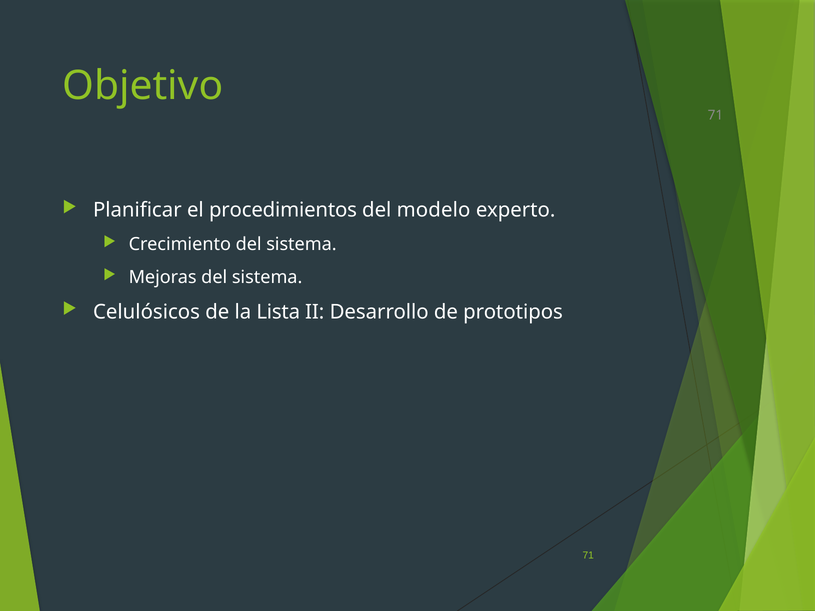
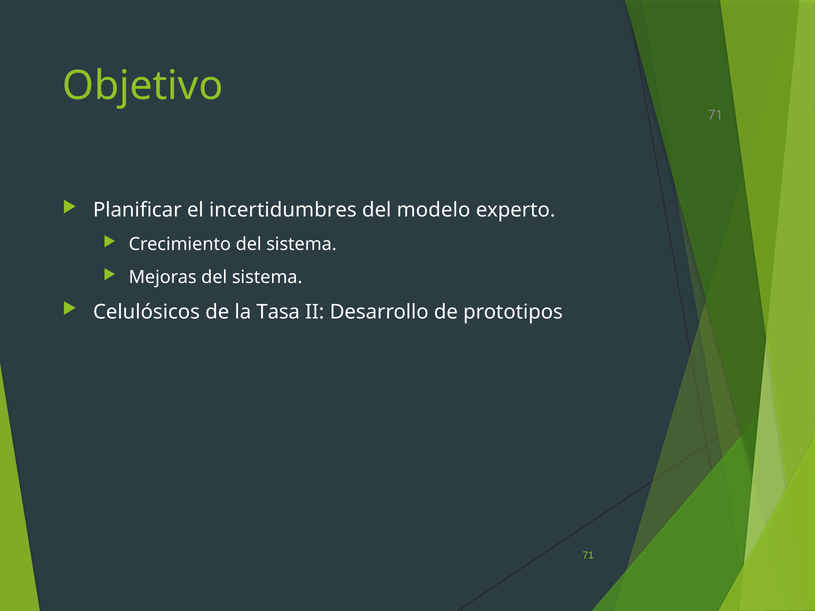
procedimientos: procedimientos -> incertidumbres (283, 210)
Lista: Lista -> Tasa (278, 312)
